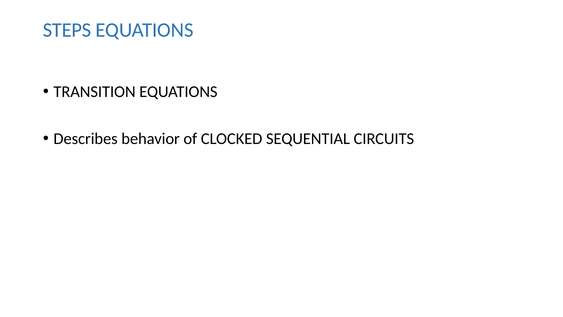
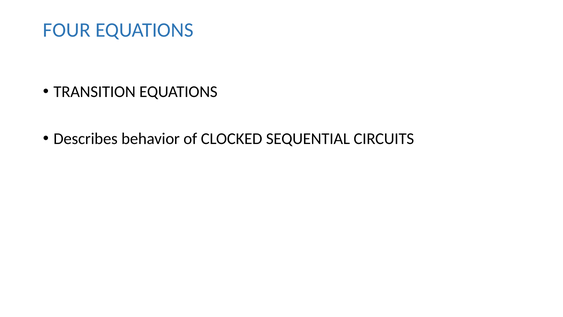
STEPS: STEPS -> FOUR (67, 30)
